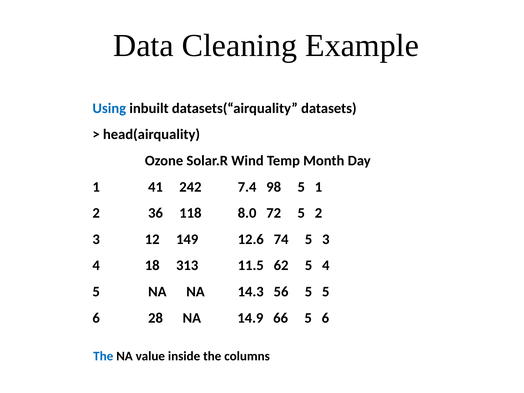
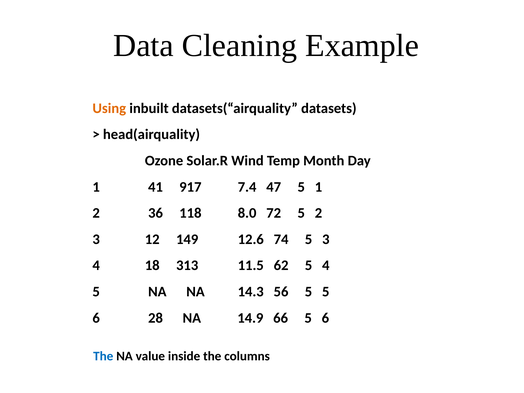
Using colour: blue -> orange (109, 108)
242: 242 -> 917 (190, 187)
98: 98 -> 47 (274, 187)
